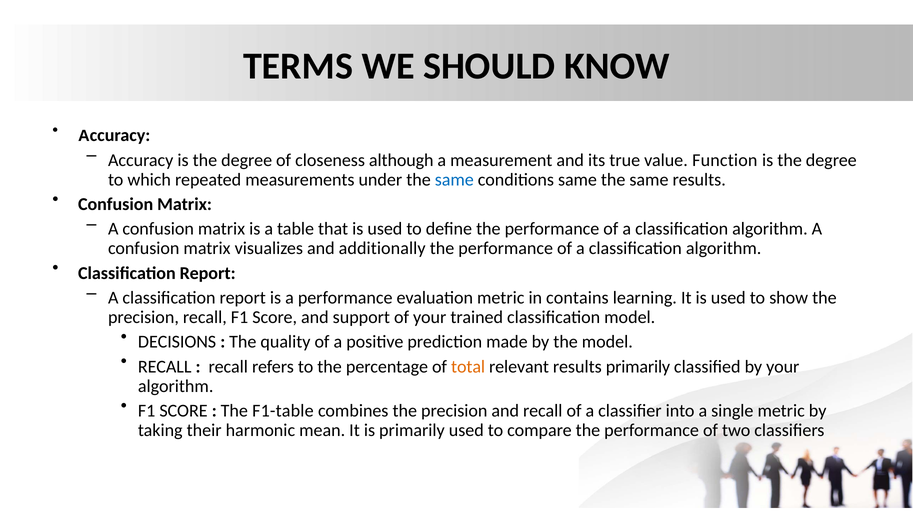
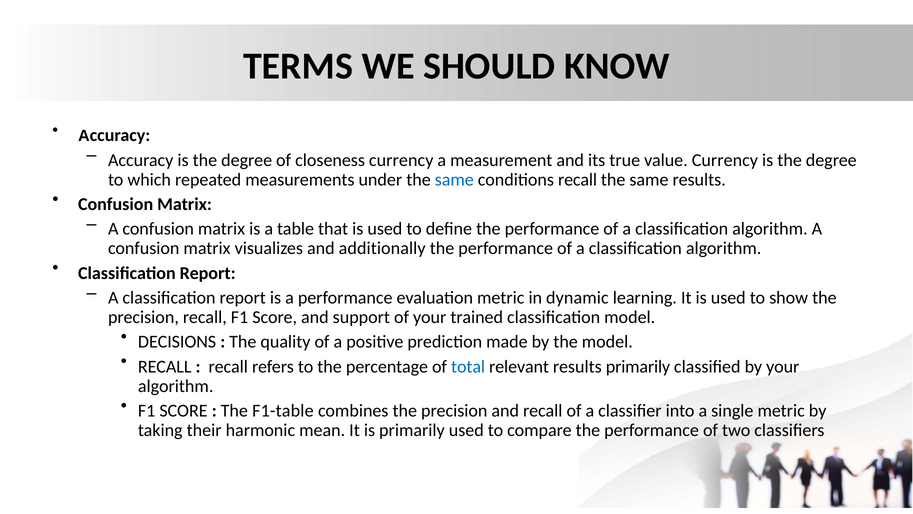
closeness although: although -> currency (401, 160)
value Function: Function -> Currency (725, 160)
conditions same: same -> recall (578, 179)
contains: contains -> dynamic (577, 298)
total colour: orange -> blue (468, 366)
